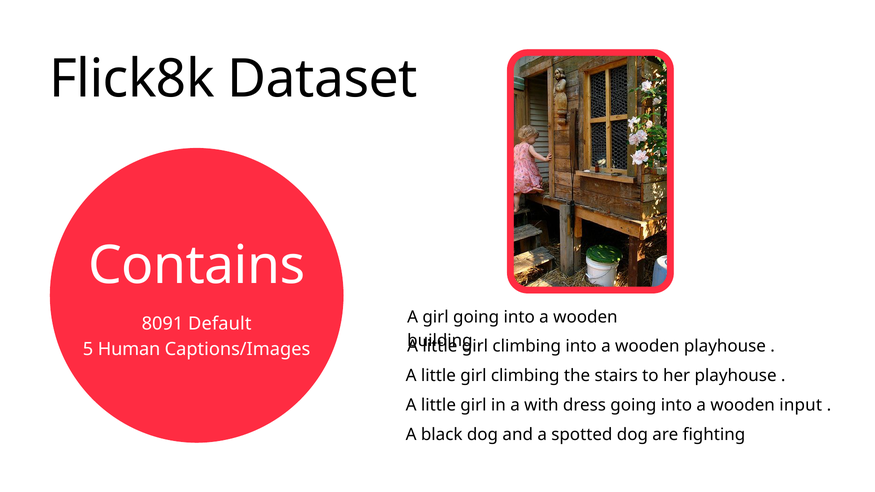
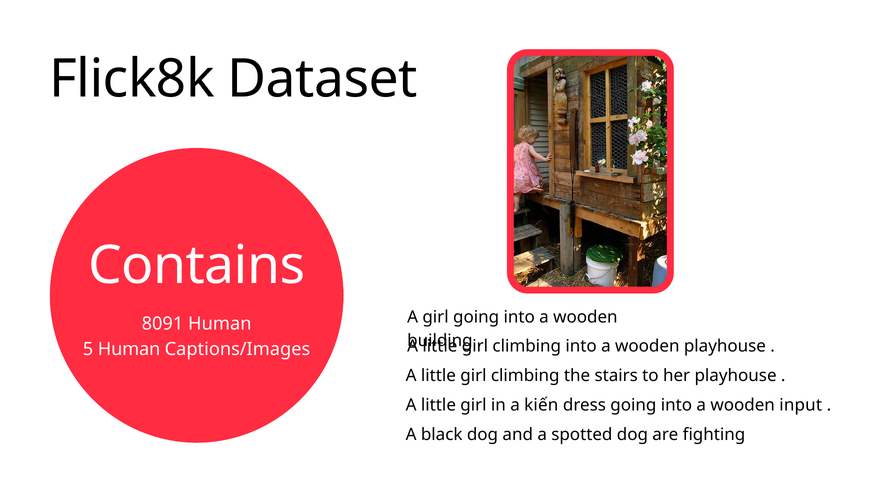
8091 Default: Default -> Human (220, 324)
with: with -> kiến (541, 405)
